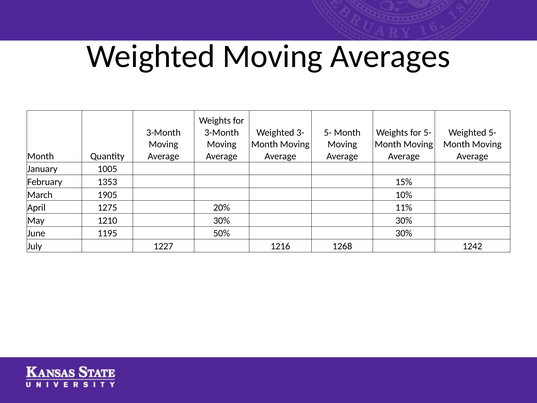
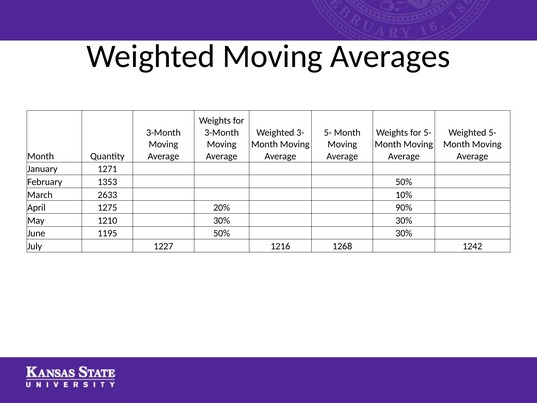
1005: 1005 -> 1271 (107, 169)
1353 15%: 15% -> 50% (404, 182)
1905: 1905 -> 2633 (107, 195)
11%: 11% -> 90% (404, 208)
